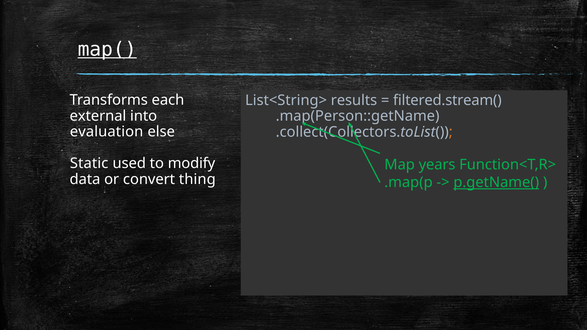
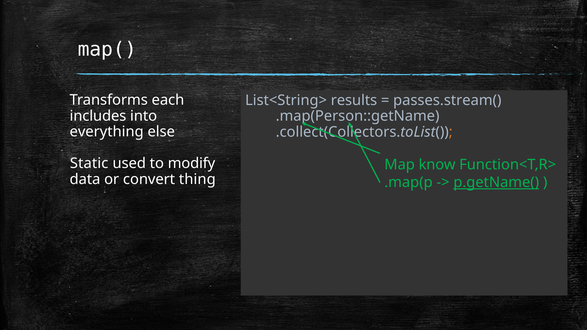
map( underline: present -> none (107, 49)
filtered.stream(: filtered.stream( -> passes.stream( (447, 100)
external: external -> includes (98, 116)
evaluation: evaluation -> everything (107, 132)
years: years -> know (437, 165)
